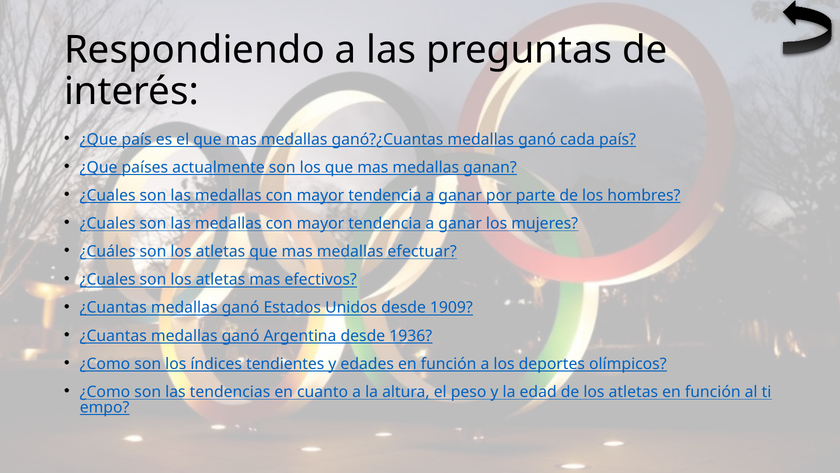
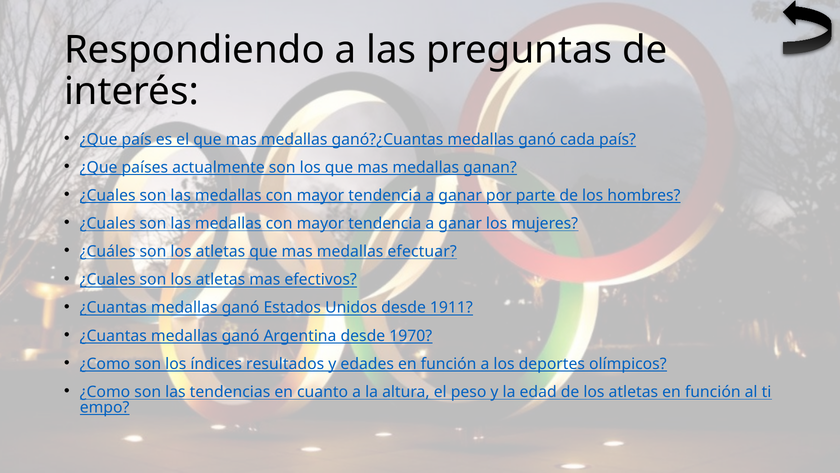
1909: 1909 -> 1911 (451, 307)
1936: 1936 -> 1970 (411, 336)
tendientes: tendientes -> resultados (285, 364)
